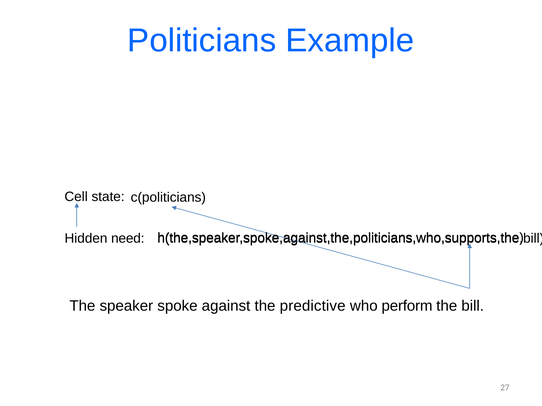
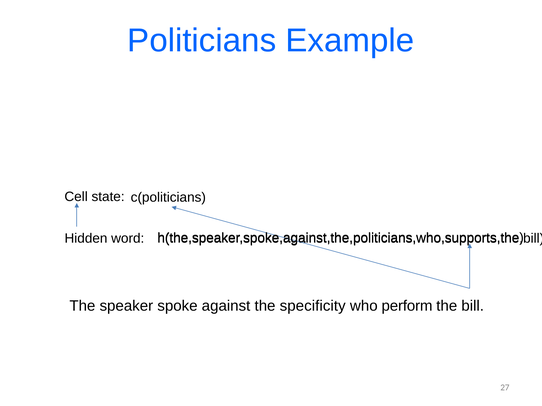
need: need -> word (128, 239)
predictive: predictive -> specificity (313, 306)
